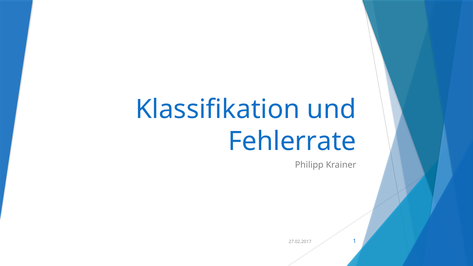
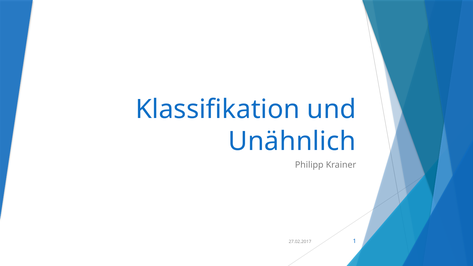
Fehlerrate: Fehlerrate -> Unähnlich (292, 141)
